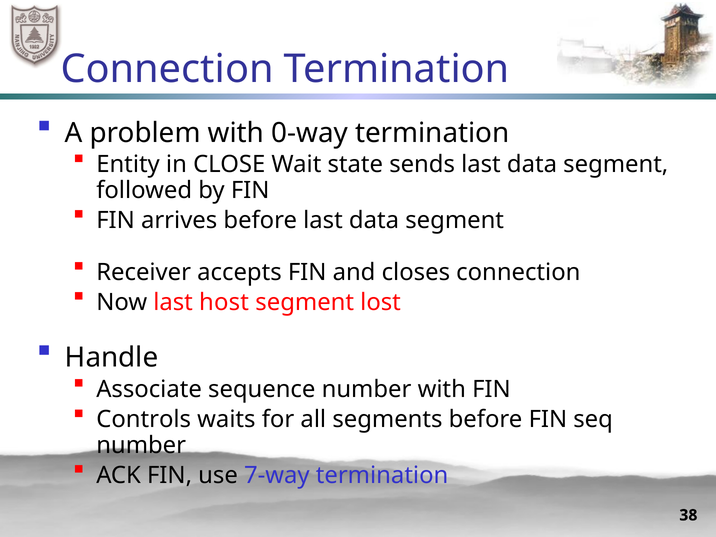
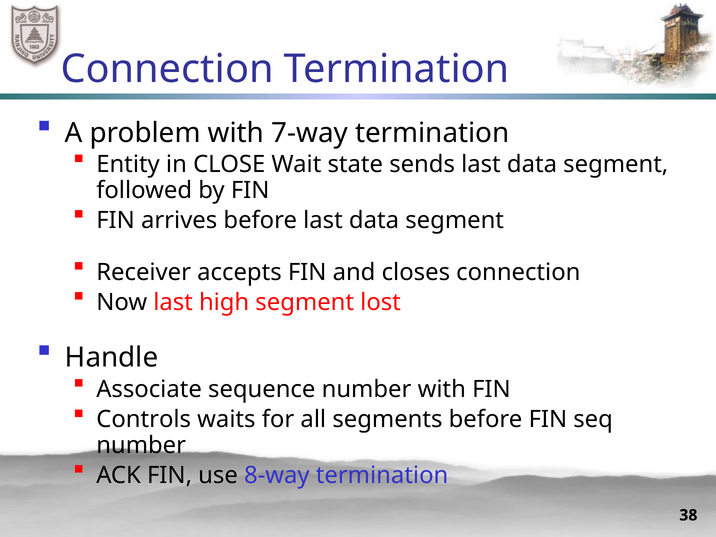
0-way: 0-way -> 7-way (310, 133)
host: host -> high (224, 302)
7-way: 7-way -> 8-way (277, 475)
